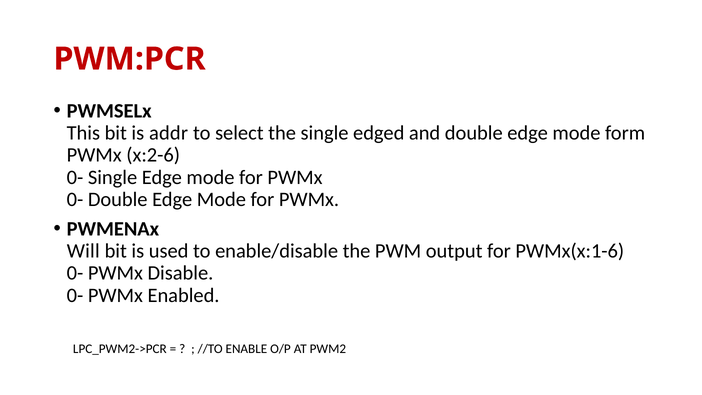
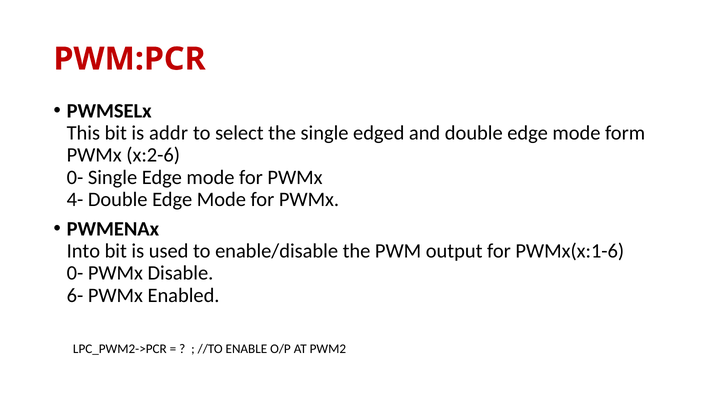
0-: 0- -> 4- (75, 199)
Will: Will -> Into (83, 251)
0-: 0- -> 6- (75, 295)
